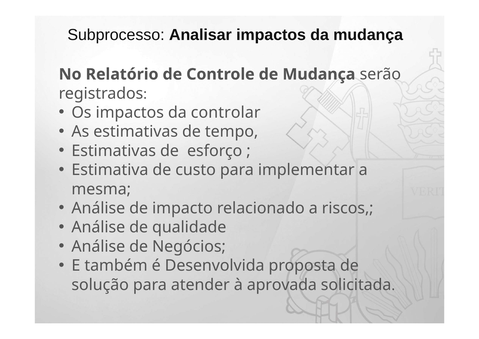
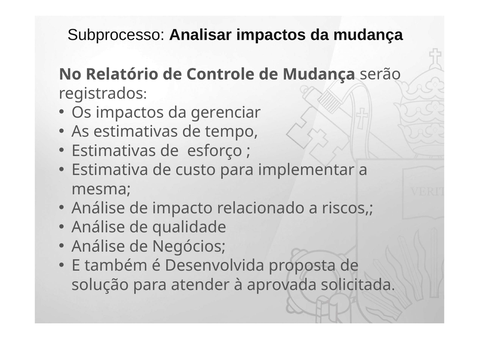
controlar: controlar -> gerenciar (226, 112)
